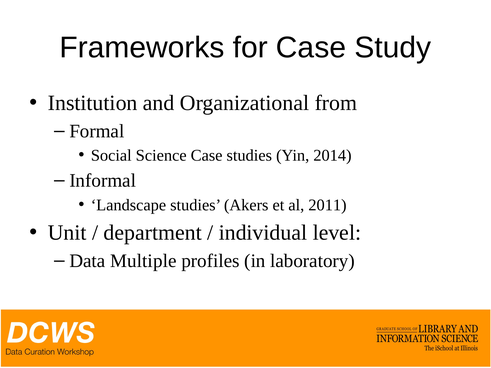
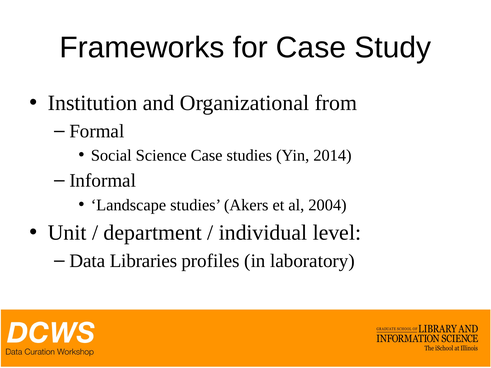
2011: 2011 -> 2004 (327, 205)
Multiple: Multiple -> Libraries (143, 261)
